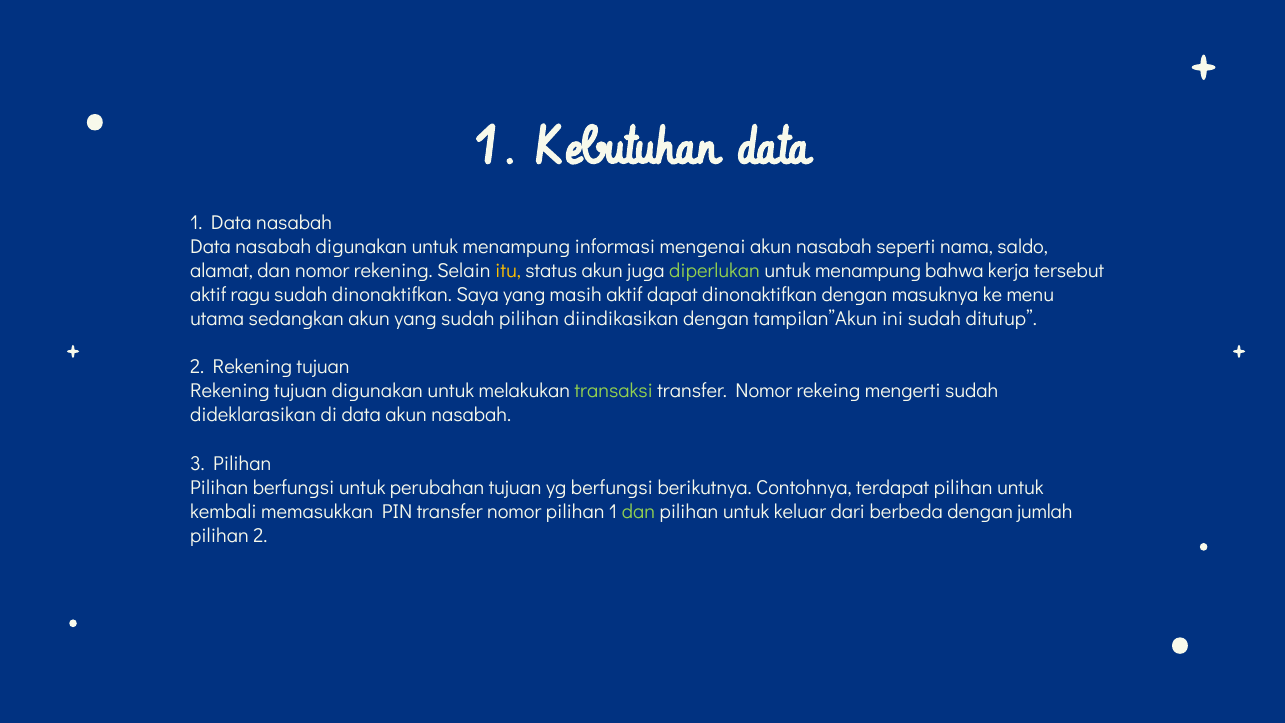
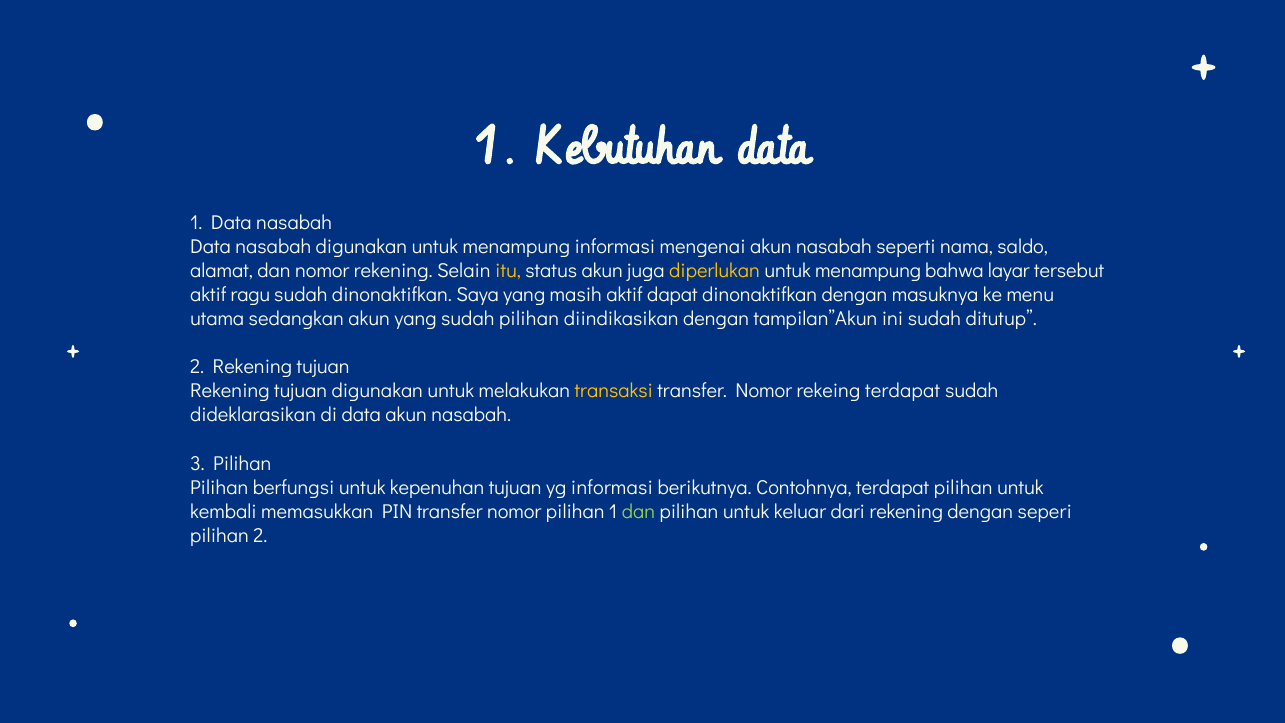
diperlukan colour: light green -> yellow (715, 271)
kerja: kerja -> layar (1009, 271)
transaksi colour: light green -> yellow (614, 391)
rekeing mengerti: mengerti -> terdapat (903, 391)
perubahan: perubahan -> kepenuhan (437, 487)
yg berfungsi: berfungsi -> informasi (612, 487)
dari berbeda: berbeda -> rekening (906, 512)
jumlah: jumlah -> seperi (1045, 512)
